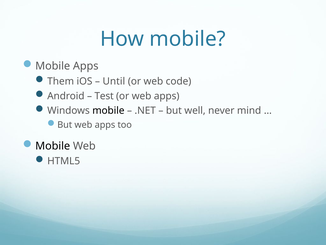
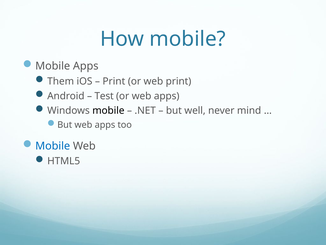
Until: Until -> Print (114, 81)
web code: code -> print (178, 81)
Mobile colour: black -> blue (53, 146)
